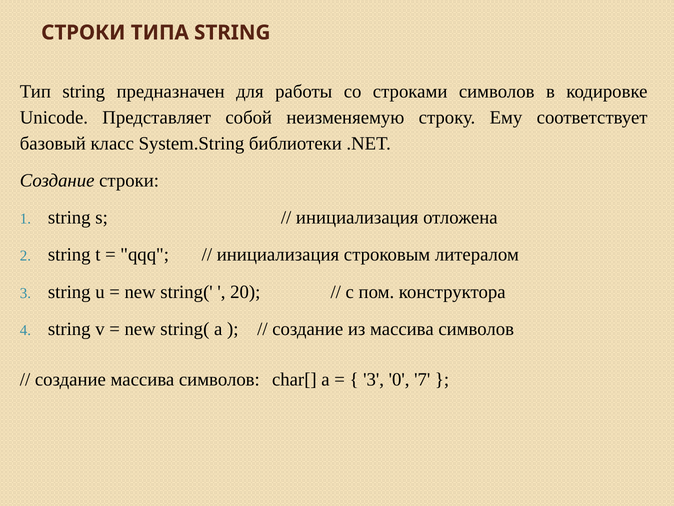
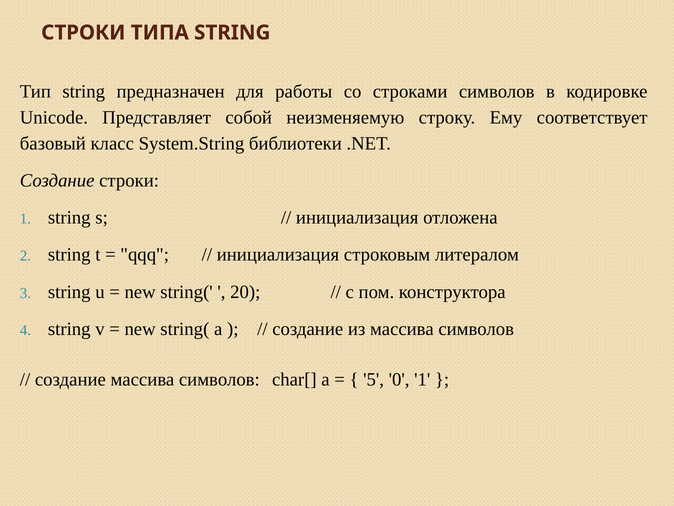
3: 3 -> 5 (374, 379)
0 7: 7 -> 1 (422, 379)
